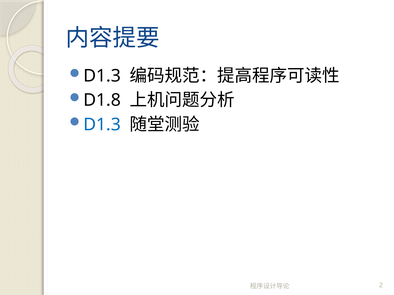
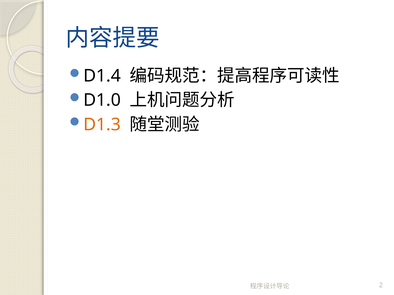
D1.3: D1.3 -> D1.4 (102, 76)
D1.8: D1.8 -> D1.0 (102, 100)
D1.3 colour: blue -> orange (102, 125)
